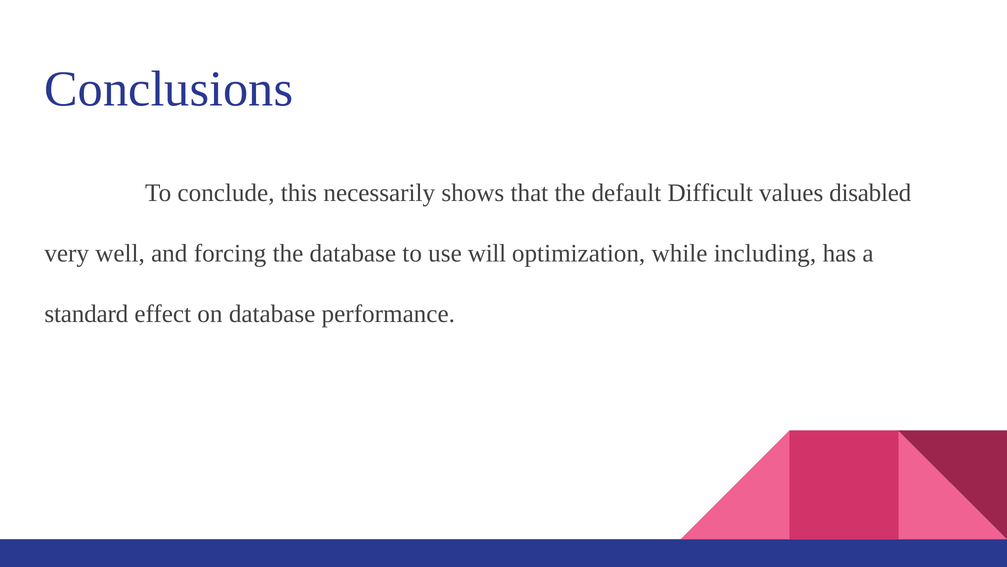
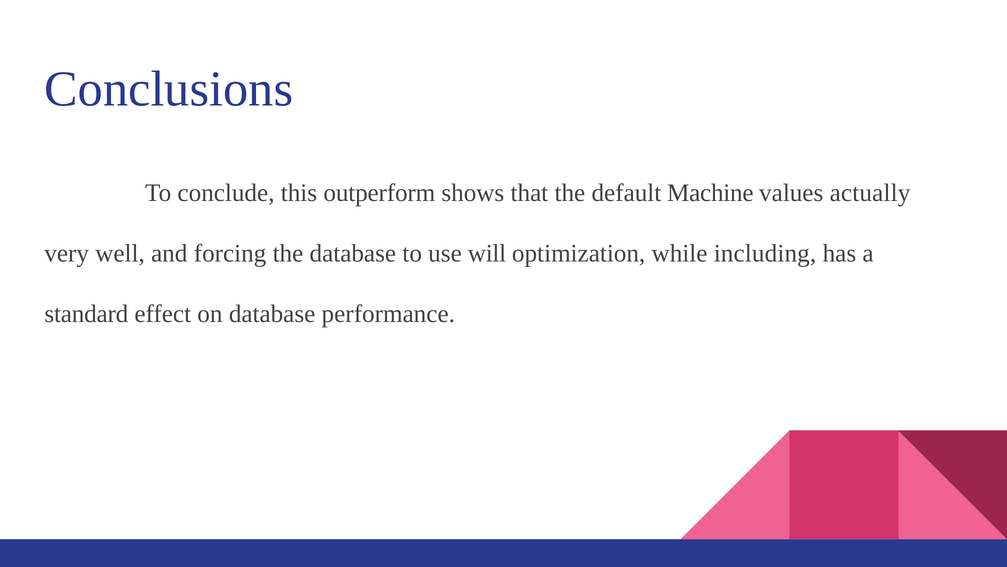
necessarily: necessarily -> outperform (379, 193)
Difficult: Difficult -> Machine (710, 193)
disabled: disabled -> actually (870, 193)
